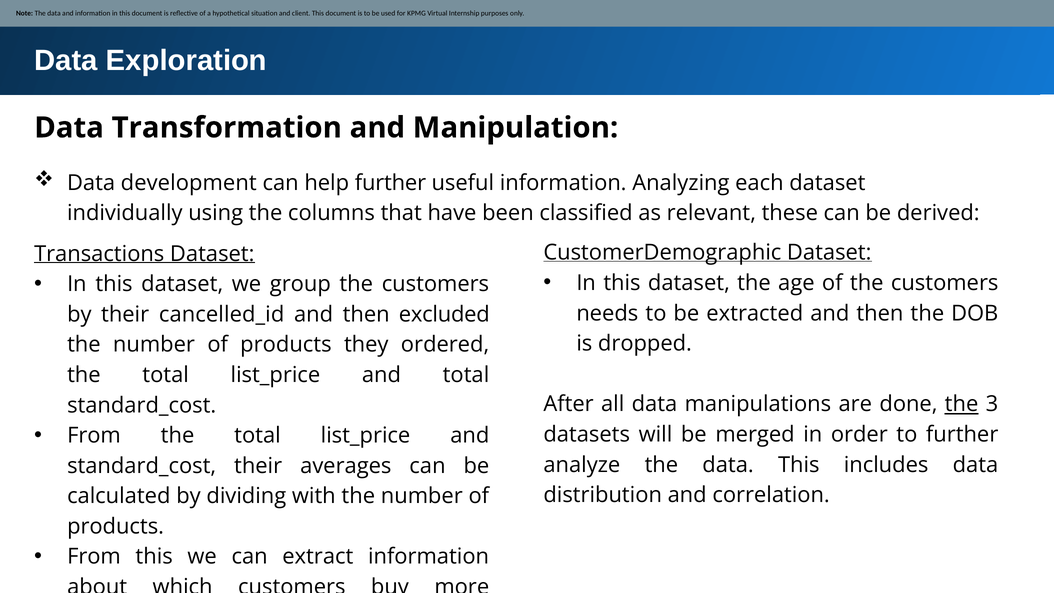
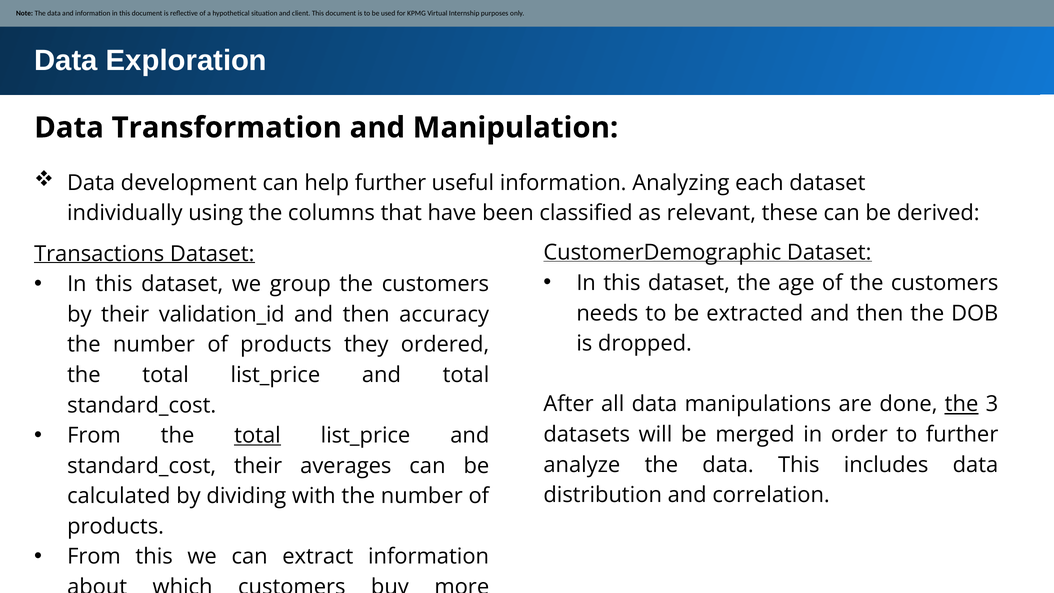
cancelled_id: cancelled_id -> validation_id (222, 314)
excluded: excluded -> accuracy (444, 314)
total underline: none -> present (257, 435)
